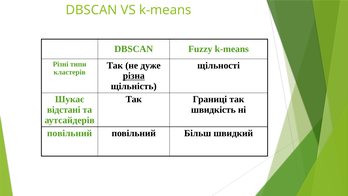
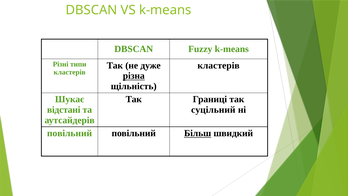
щільності: щільності -> кластерів (219, 65)
швидкість: швидкість -> суцільний (213, 110)
Більш underline: none -> present (198, 133)
